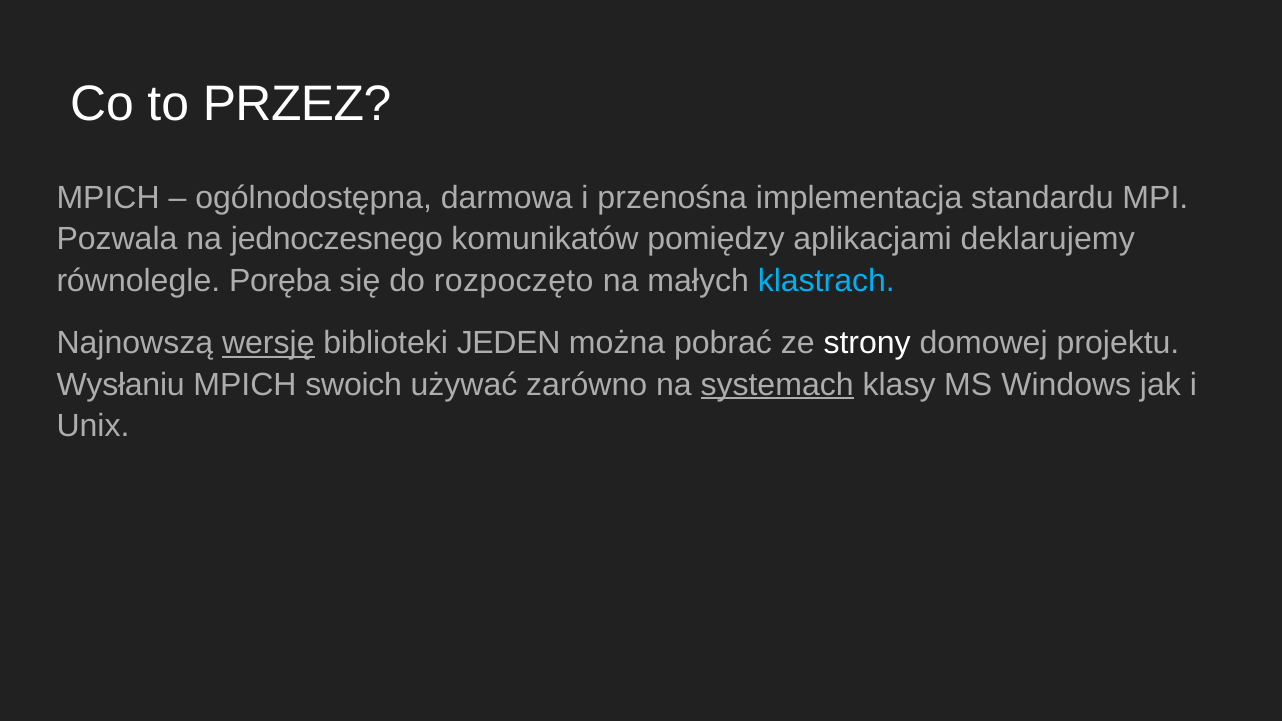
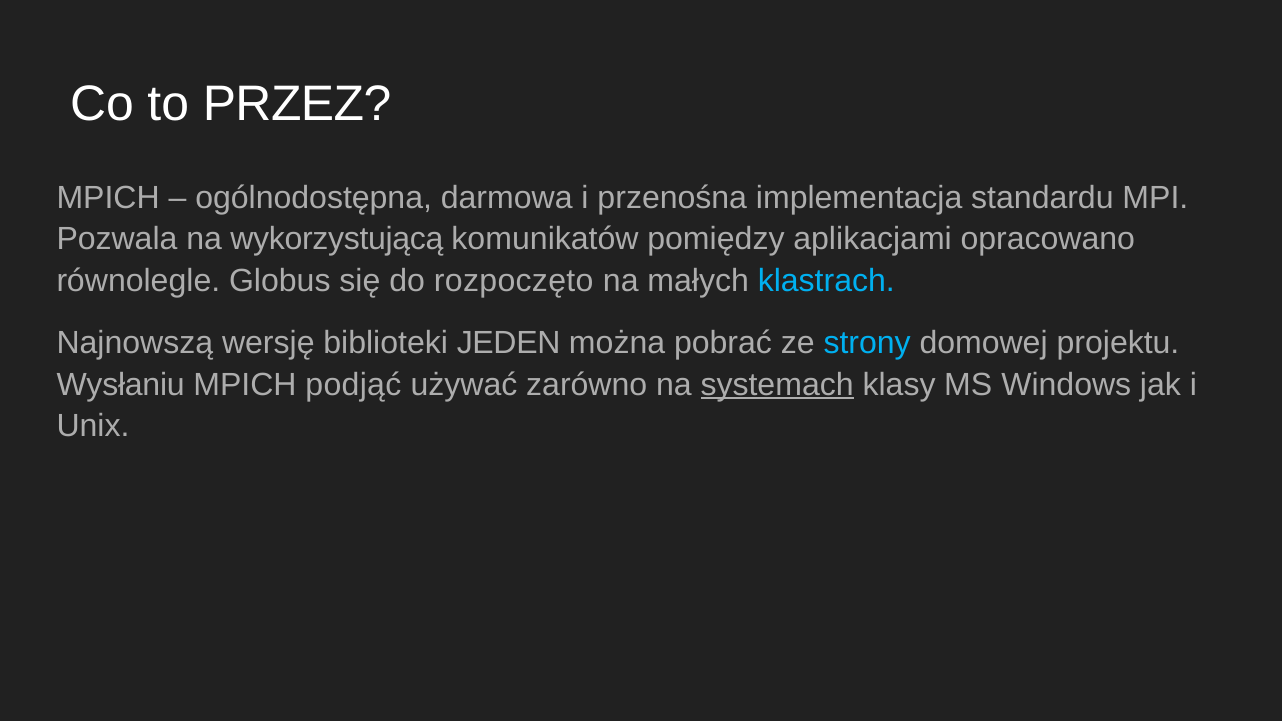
jednoczesnego: jednoczesnego -> wykorzystującą (337, 239)
deklarujemy: deklarujemy -> opracowano (1048, 239)
Poręba: Poręba -> Globus (280, 281)
wersję underline: present -> none (268, 343)
strony colour: white -> light blue (867, 343)
swoich: swoich -> podjąć (353, 385)
